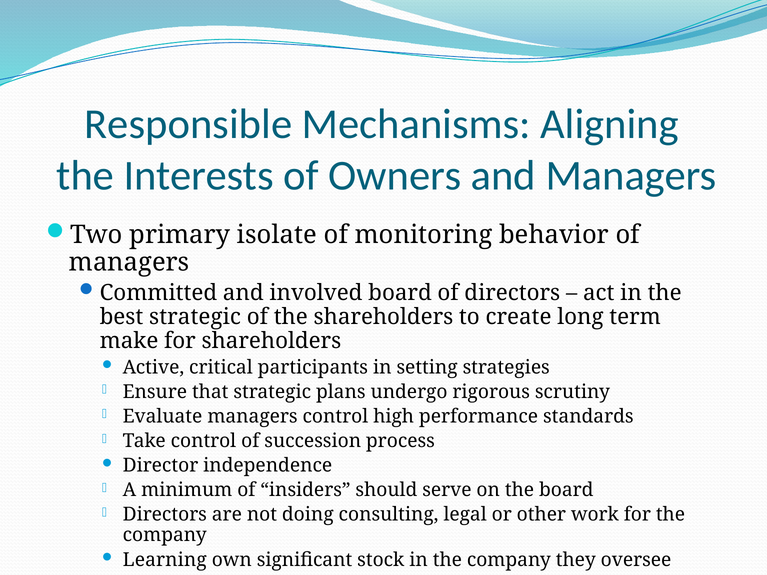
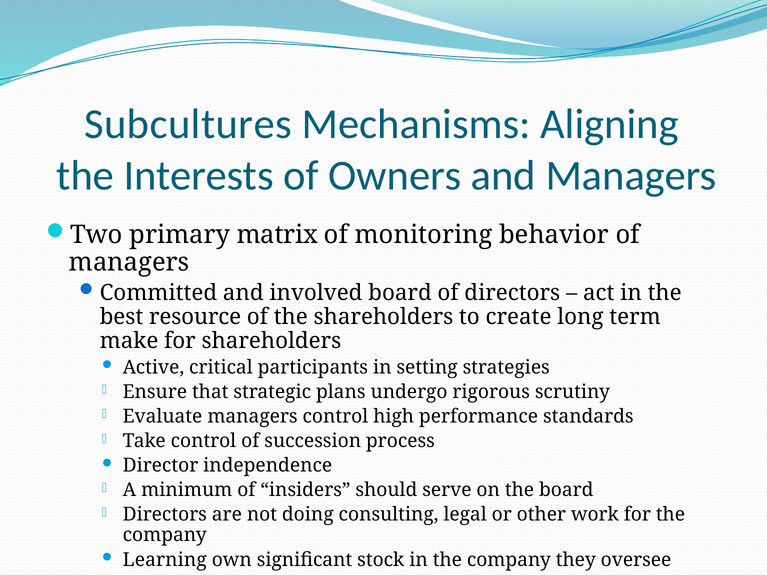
Responsible: Responsible -> Subcultures (188, 124)
isolate: isolate -> matrix (277, 235)
best strategic: strategic -> resource (195, 317)
